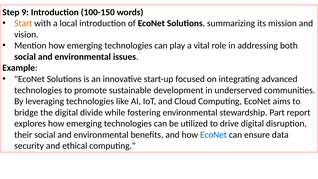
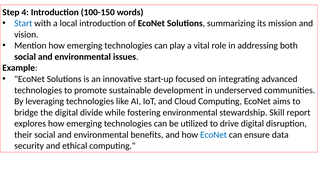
9: 9 -> 4 (25, 12)
Start colour: orange -> blue (23, 23)
Part: Part -> Skill (277, 112)
